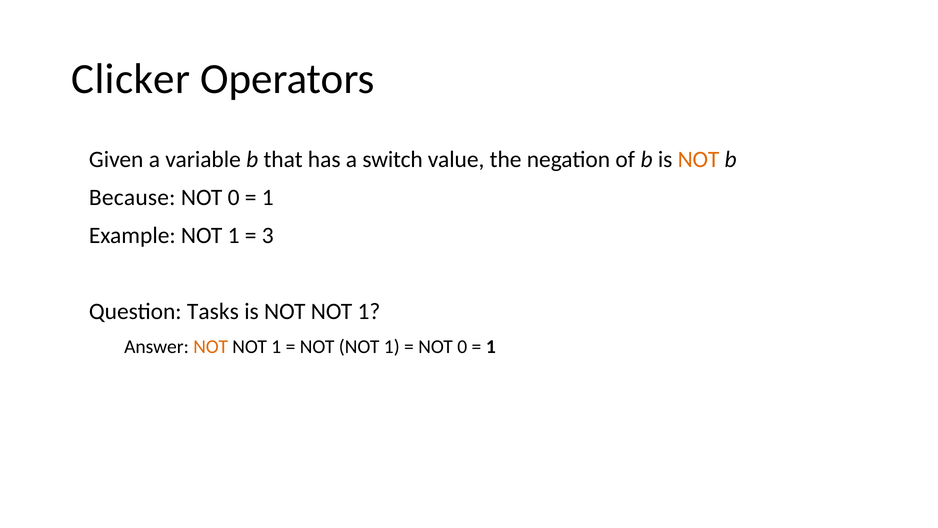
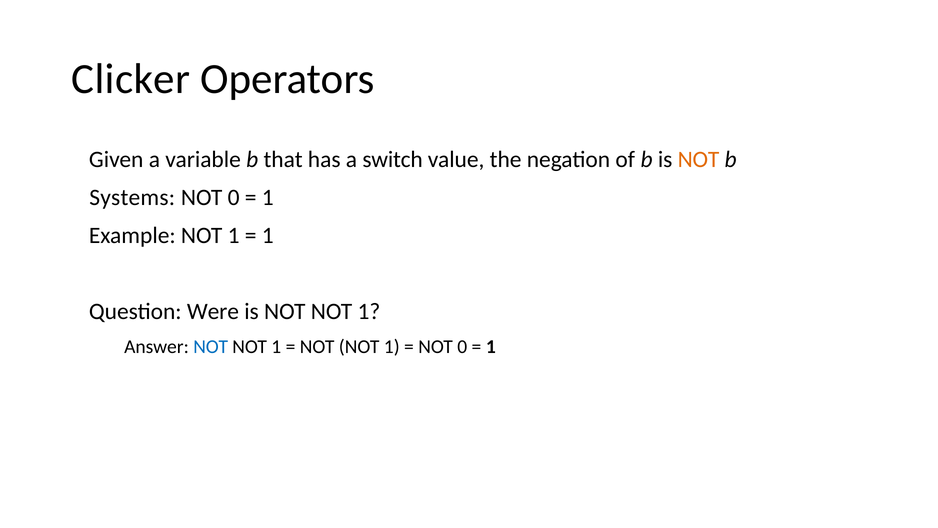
Because: Because -> Systems (132, 198)
3: 3 -> 1 (268, 235)
Tasks: Tasks -> Were (213, 311)
NOT colour: orange -> blue (211, 347)
